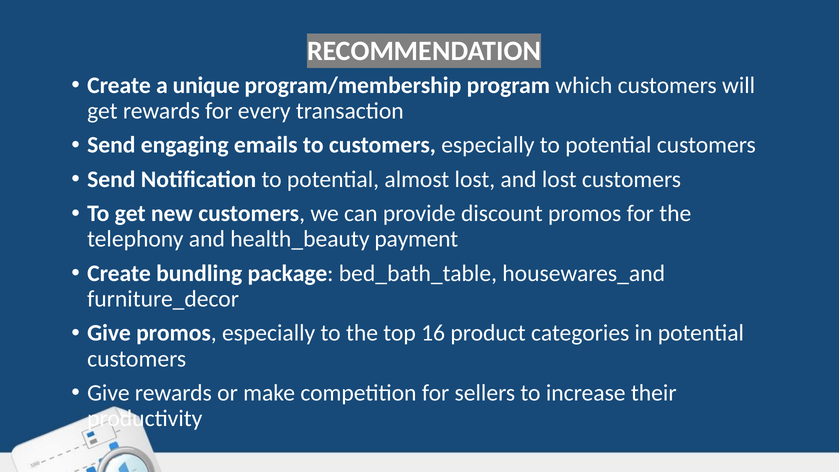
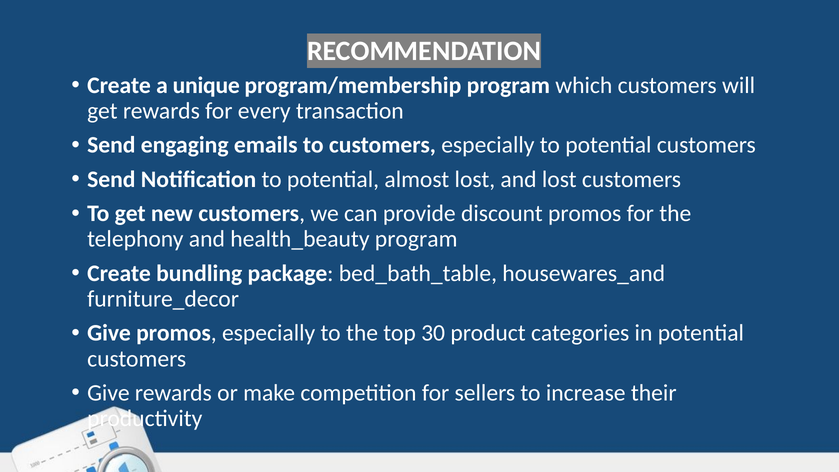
health_beauty payment: payment -> program (416, 239)
16: 16 -> 30 (433, 333)
